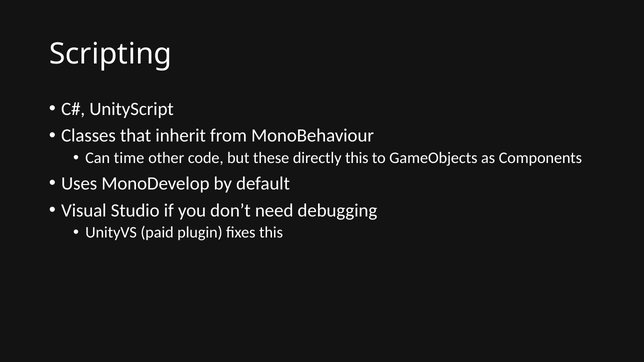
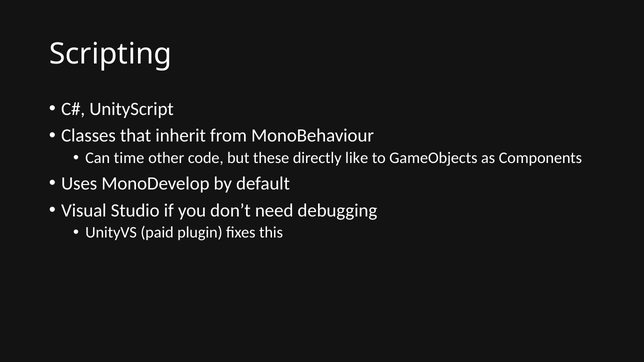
directly this: this -> like (357, 158)
